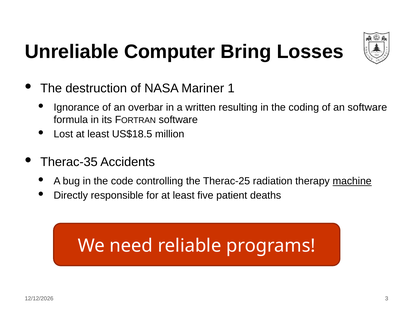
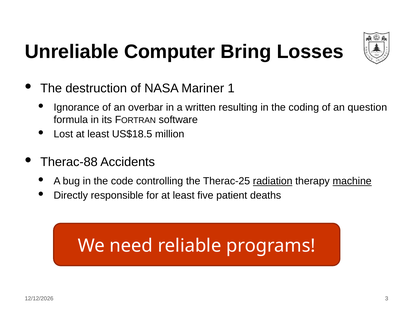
an software: software -> question (367, 107)
Therac-35: Therac-35 -> Therac-88 (69, 162)
radiation underline: none -> present (273, 181)
